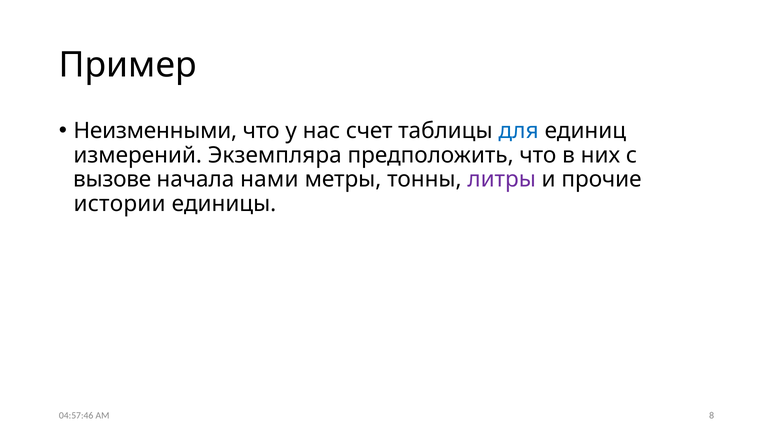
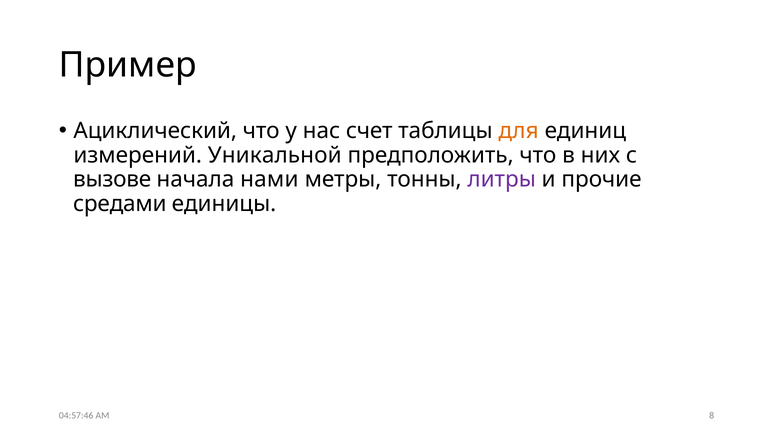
Неизменными: Неизменными -> Ациклический (155, 131)
для colour: blue -> orange (519, 131)
Экземпляра: Экземпляра -> Уникальной (275, 155)
истории: истории -> средами (120, 204)
